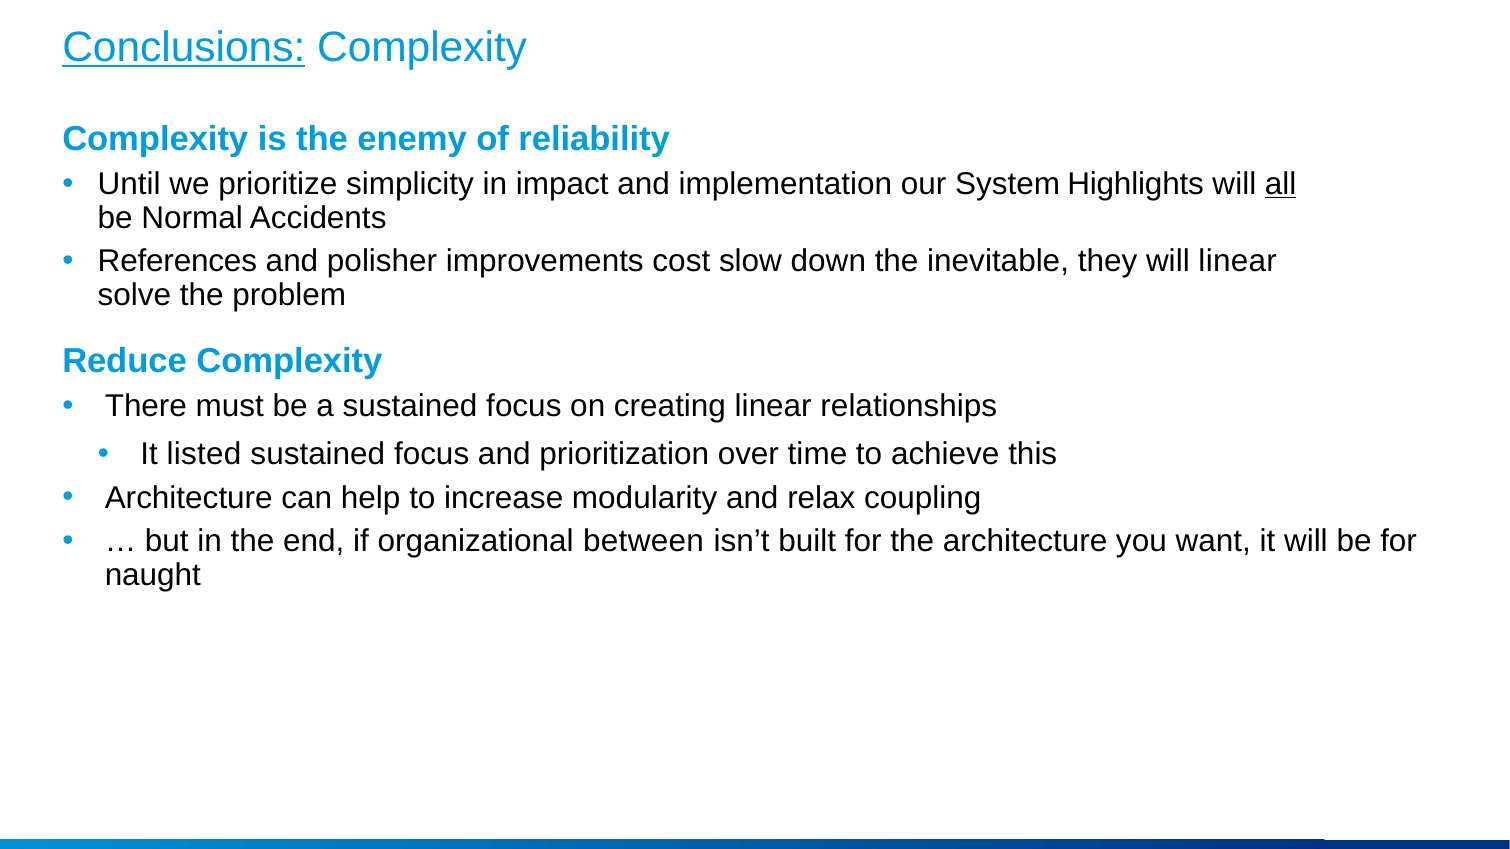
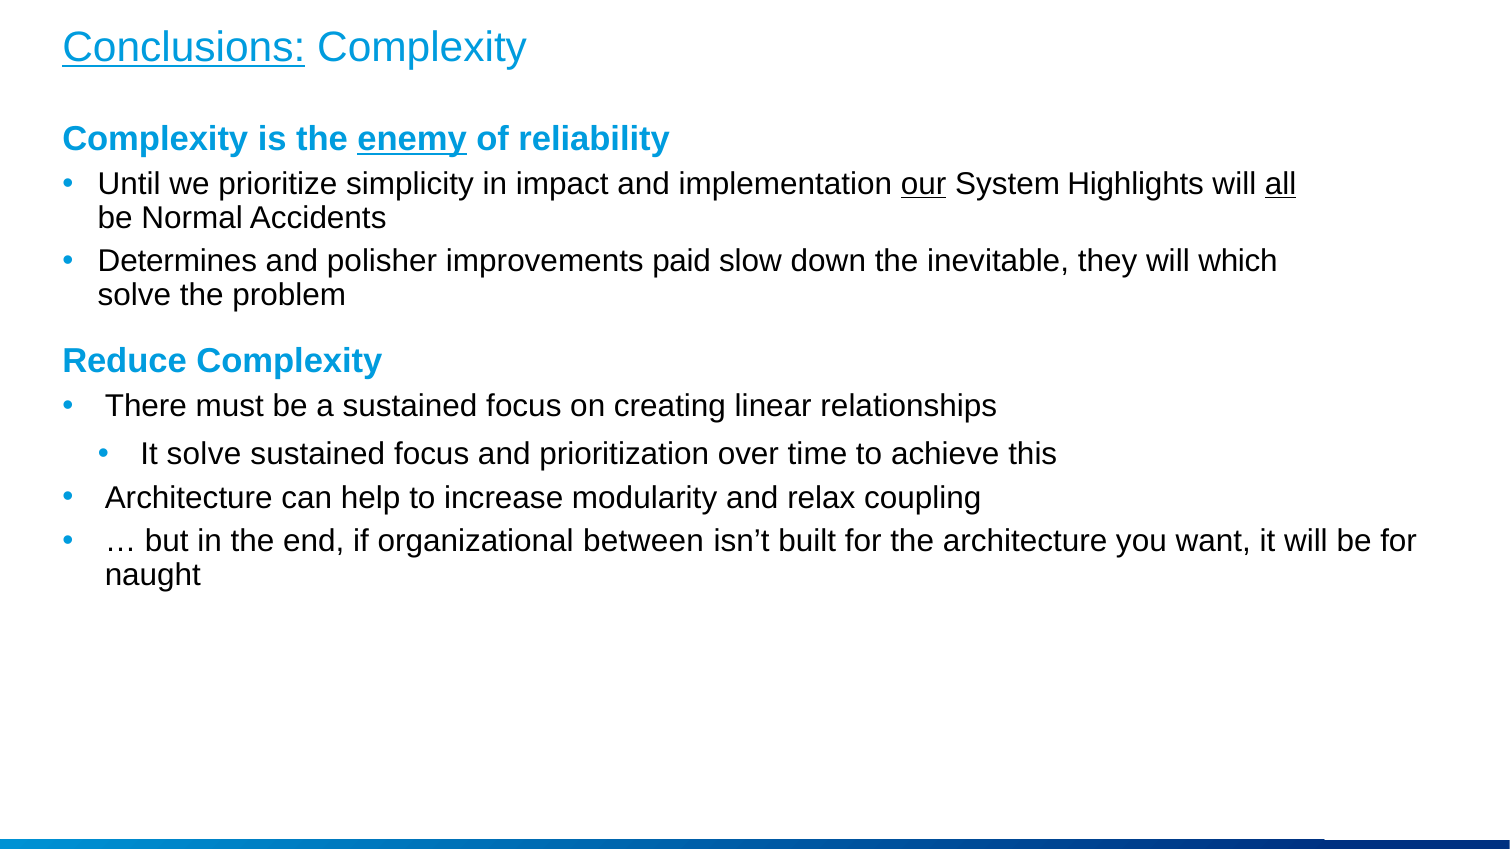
enemy underline: none -> present (412, 139)
our underline: none -> present (924, 184)
References: References -> Determines (177, 261)
cost: cost -> paid (682, 261)
will linear: linear -> which (1238, 261)
It listed: listed -> solve (204, 454)
